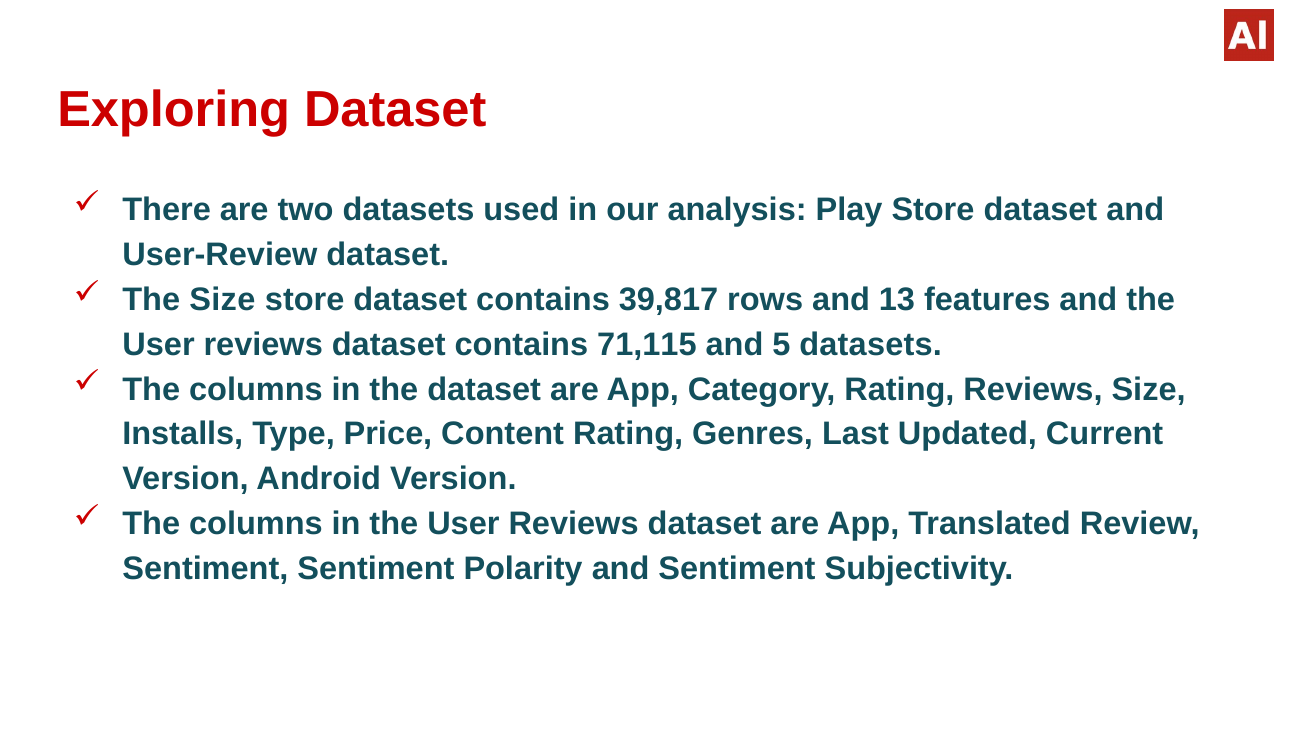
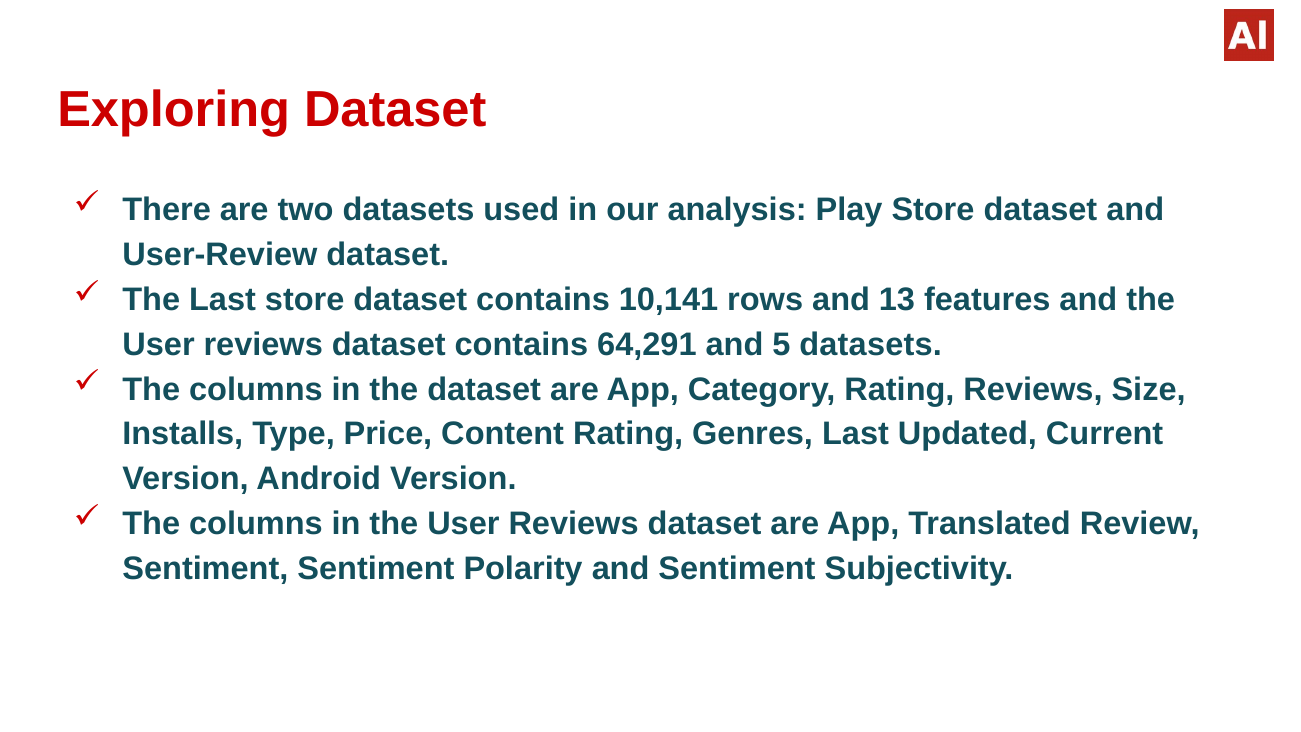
The Size: Size -> Last (223, 300)
39,817: 39,817 -> 10,141 (669, 300)
71,115: 71,115 -> 64,291 (647, 344)
